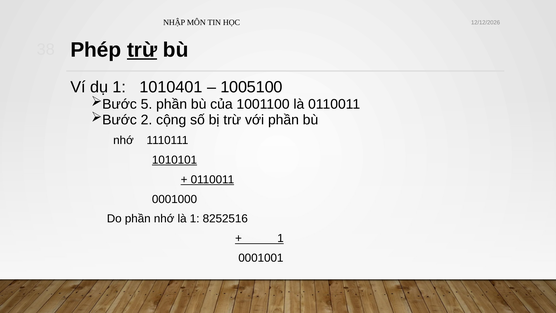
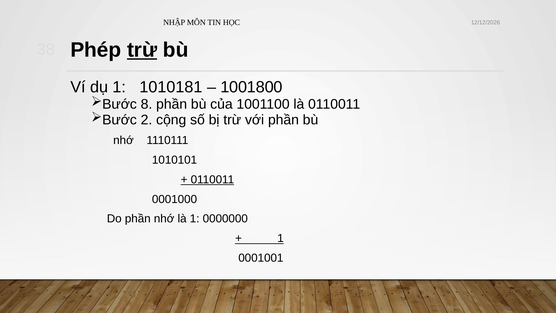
1010401: 1010401 -> 1010181 (171, 87)
1005100: 1005100 -> 1001800 (251, 87)
5: 5 -> 8 (147, 104)
1010101 underline: present -> none (175, 160)
8252516: 8252516 -> 0000000 (225, 219)
